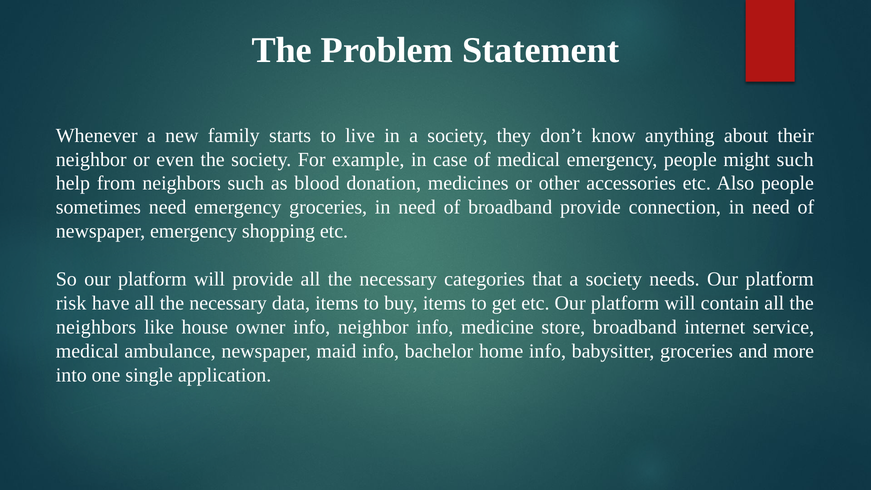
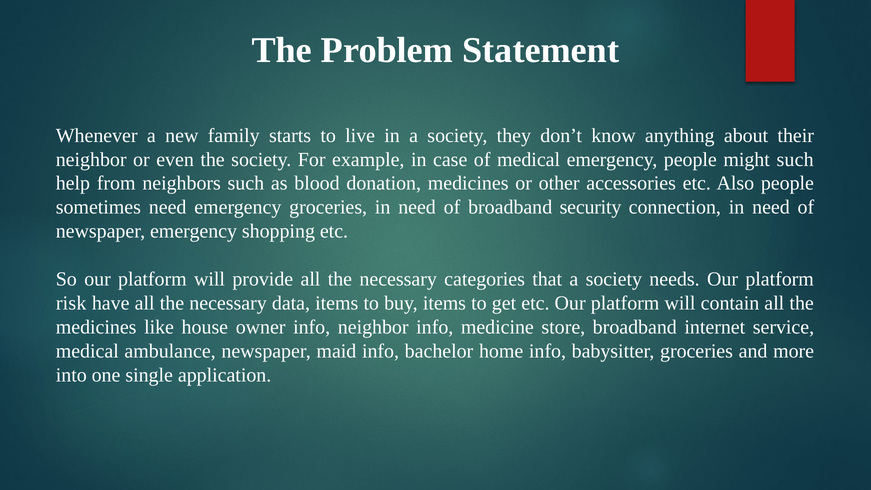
broadband provide: provide -> security (591, 207)
neighbors: neighbors -> medicines (96, 327)
